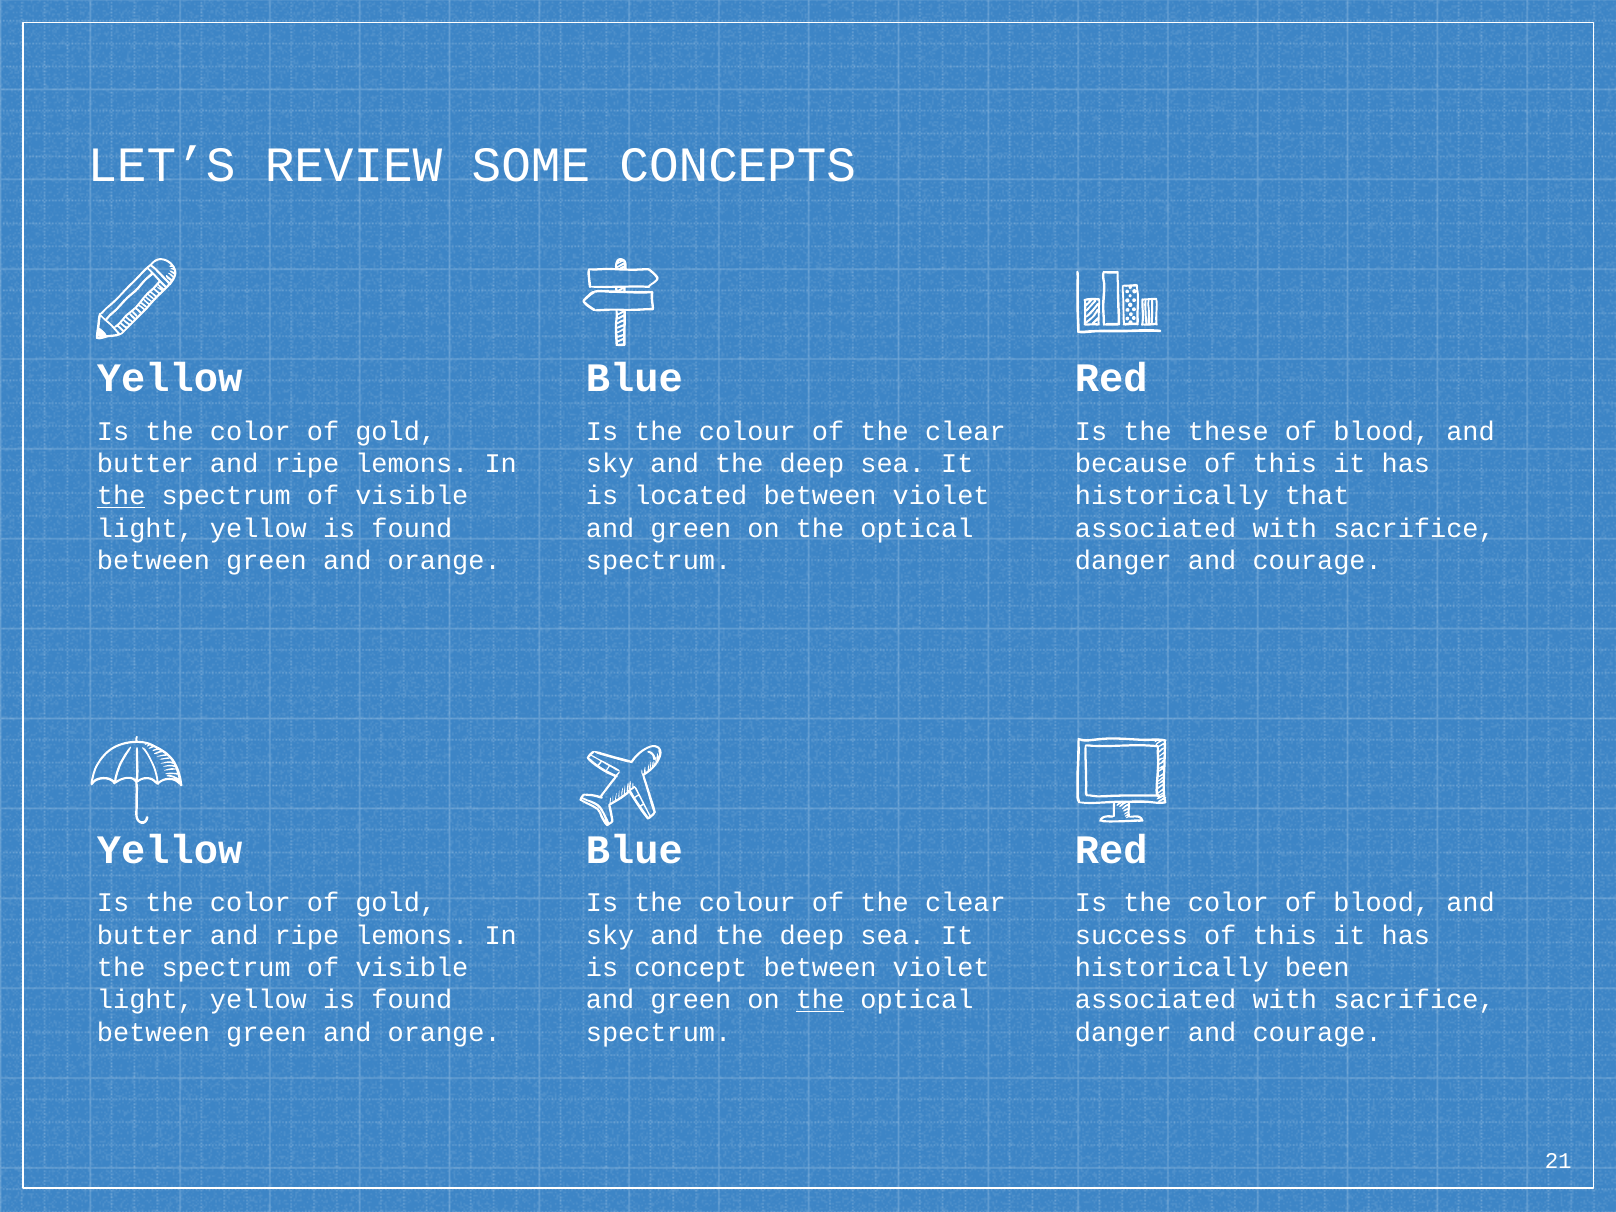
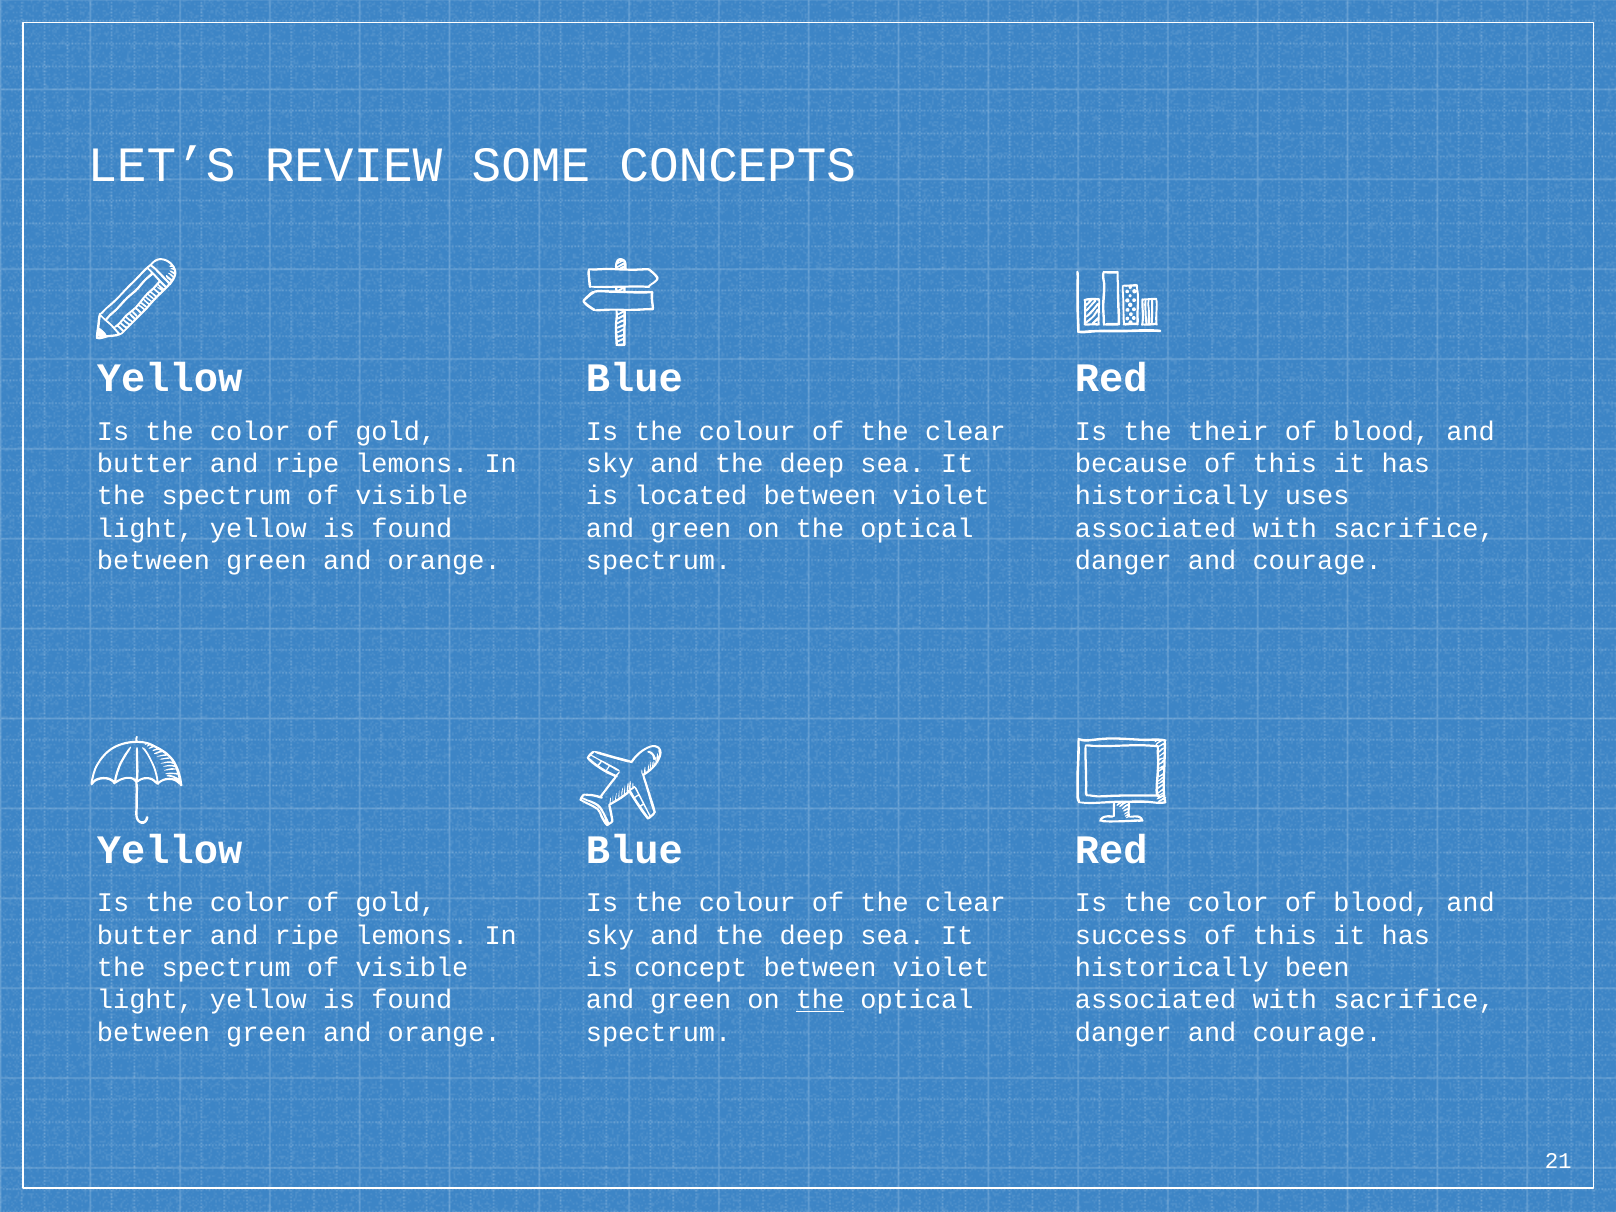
these: these -> their (1228, 431)
the underline: present -> none (121, 496)
that: that -> uses (1317, 496)
